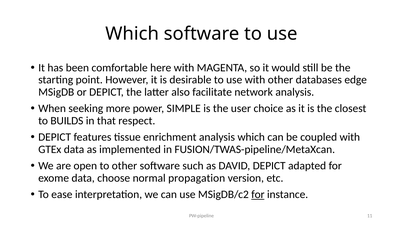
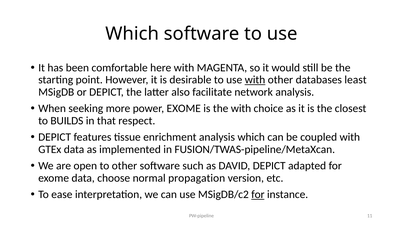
with underline: none -> present (255, 80)
edge: edge -> least (356, 80)
power SIMPLE: SIMPLE -> EXOME (184, 109)
the user: user -> with (241, 109)
